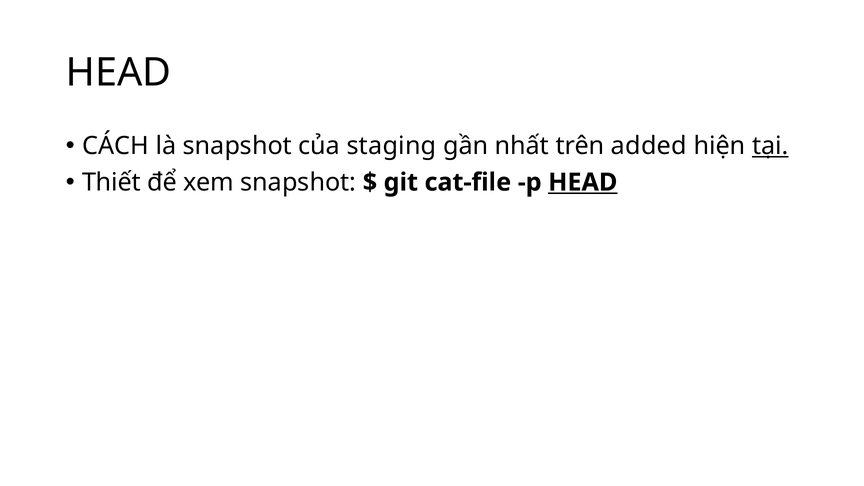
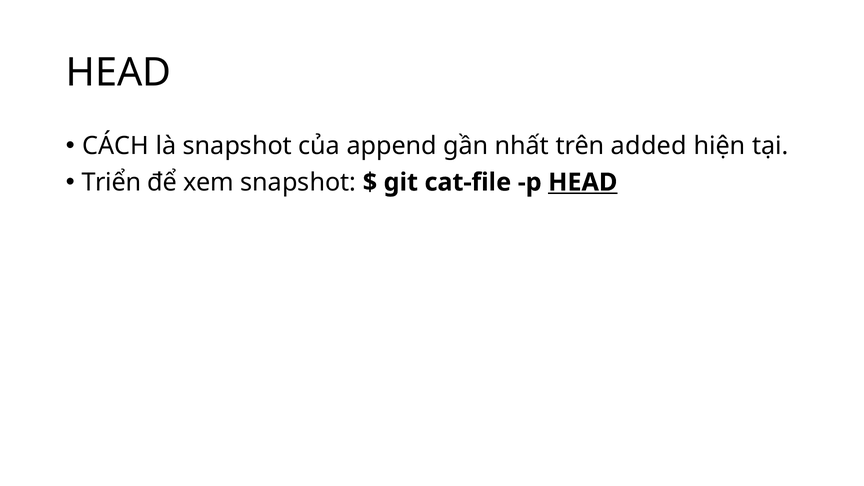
staging: staging -> append (392, 146)
tại underline: present -> none (770, 146)
Thiết: Thiết -> Triển (111, 182)
